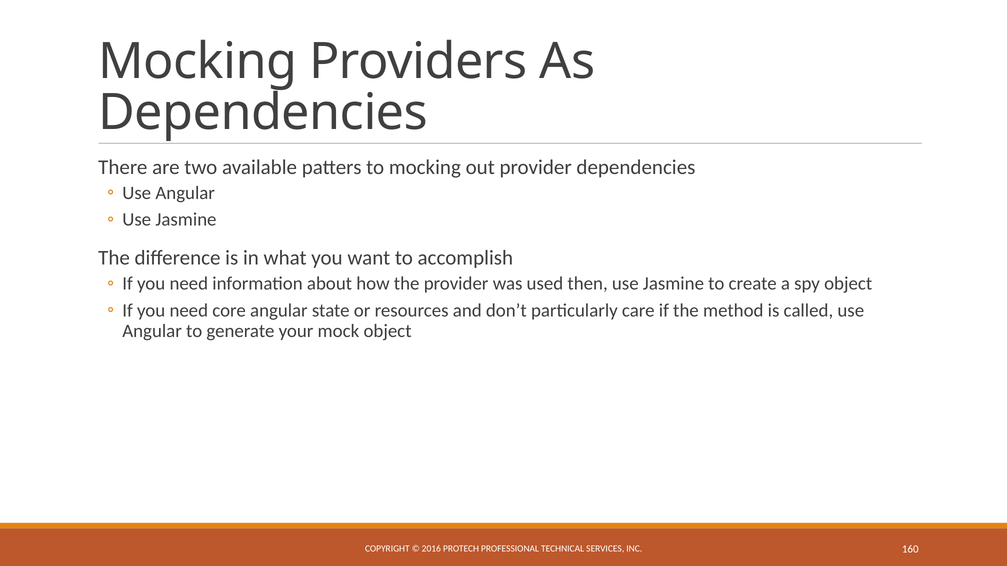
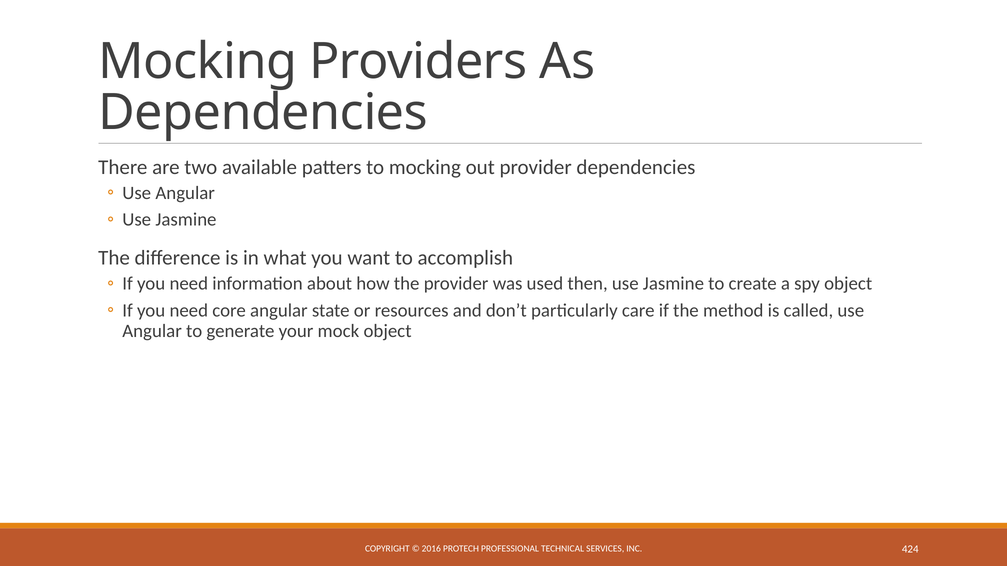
160: 160 -> 424 (910, 549)
